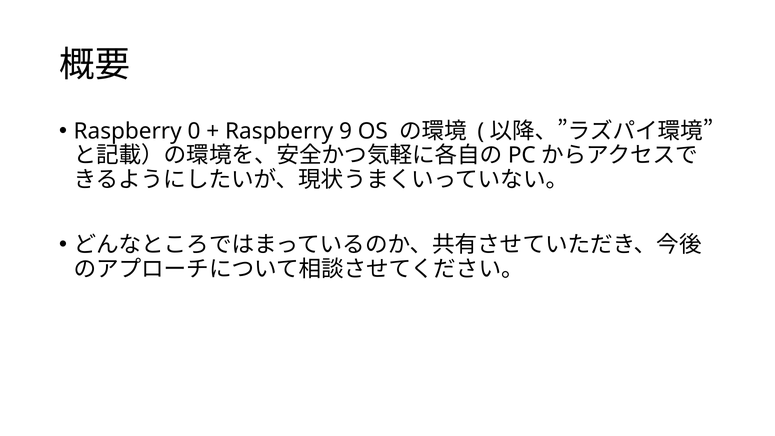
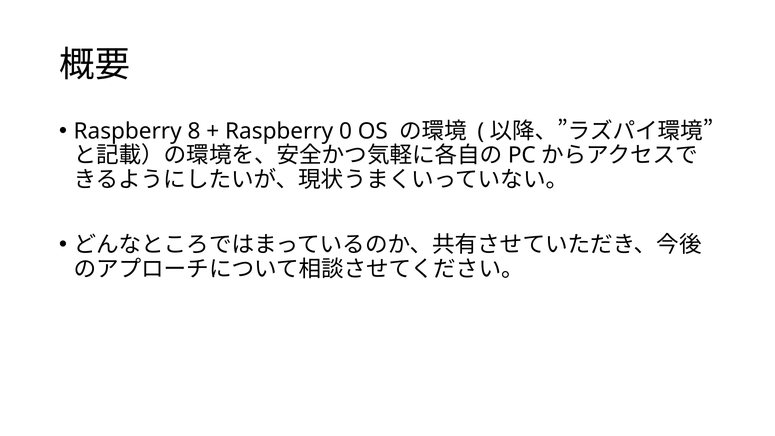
0: 0 -> 8 (194, 131)
9: 9 -> 0 (346, 131)
